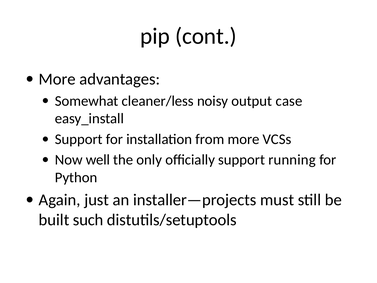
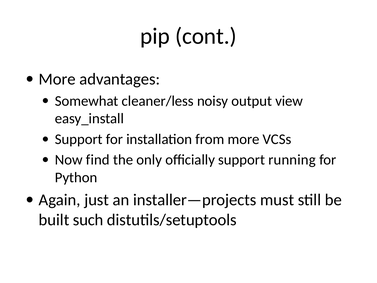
case: case -> view (289, 101)
well: well -> find (98, 160)
